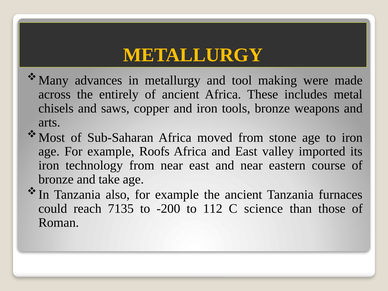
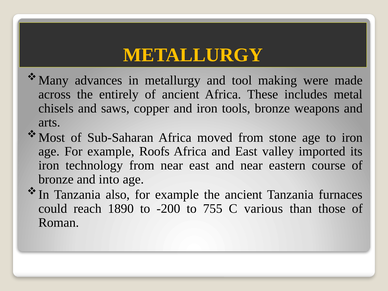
take: take -> into (109, 179)
7135: 7135 -> 1890 (121, 209)
112: 112 -> 755 (213, 209)
science: science -> various (263, 209)
